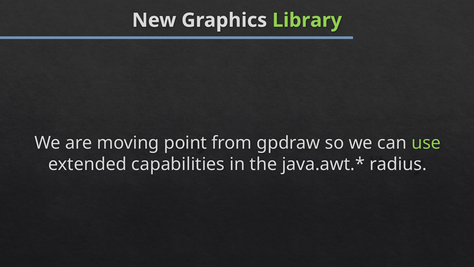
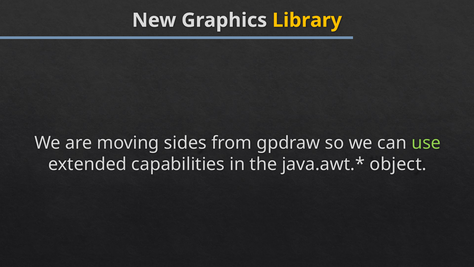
Library colour: light green -> yellow (307, 20)
point: point -> sides (185, 143)
radius: radius -> object (398, 164)
